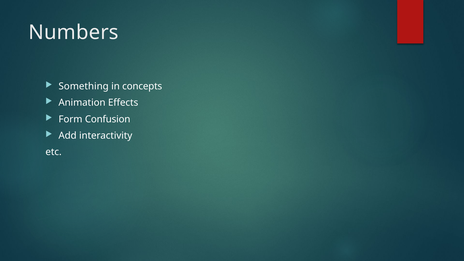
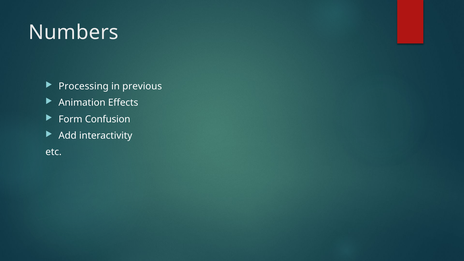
Something: Something -> Processing (84, 86)
concepts: concepts -> previous (142, 86)
